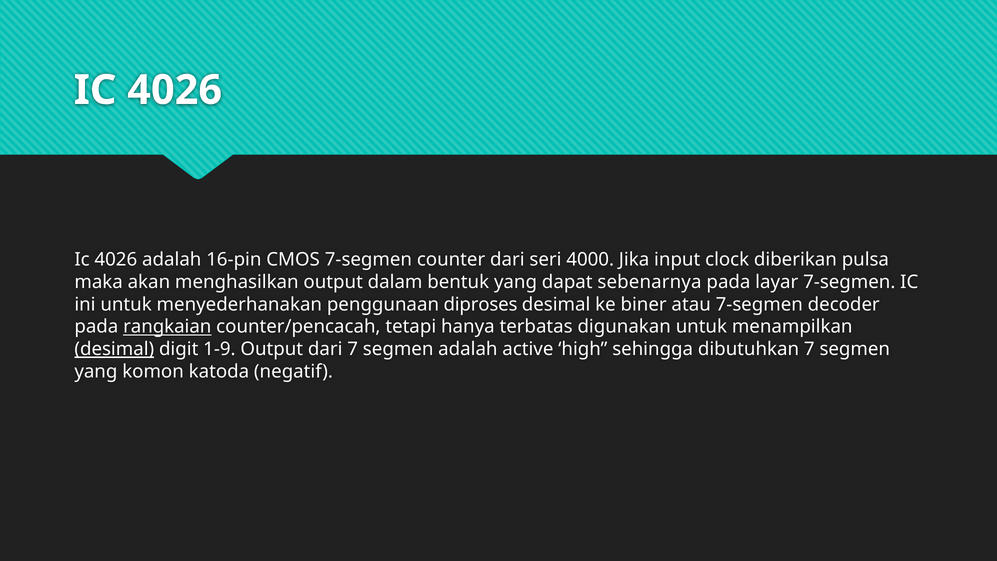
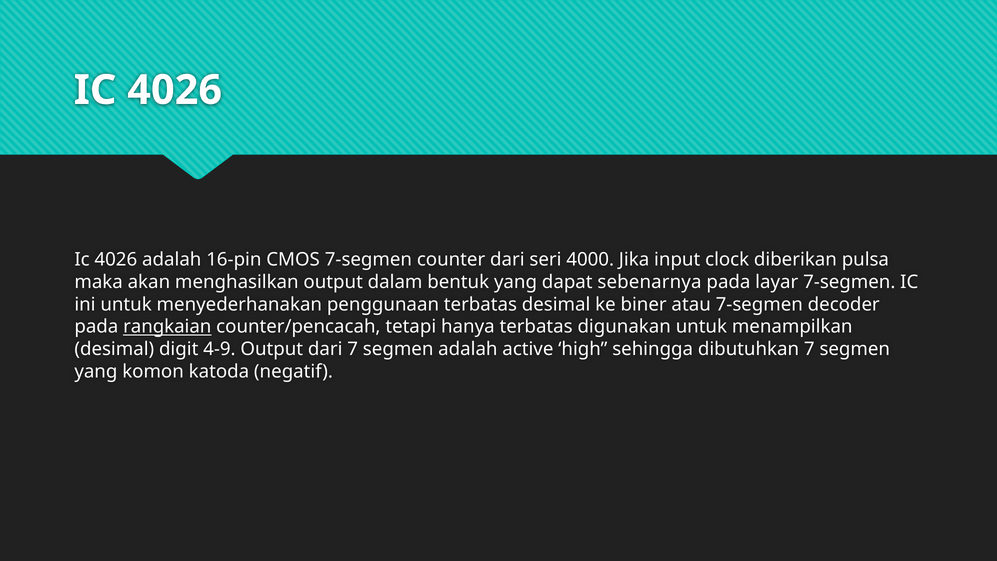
penggunaan diproses: diproses -> terbatas (480, 304)
desimal underline: present -> none (114, 349)
1-9: 1-9 -> 4-9 (219, 349)
